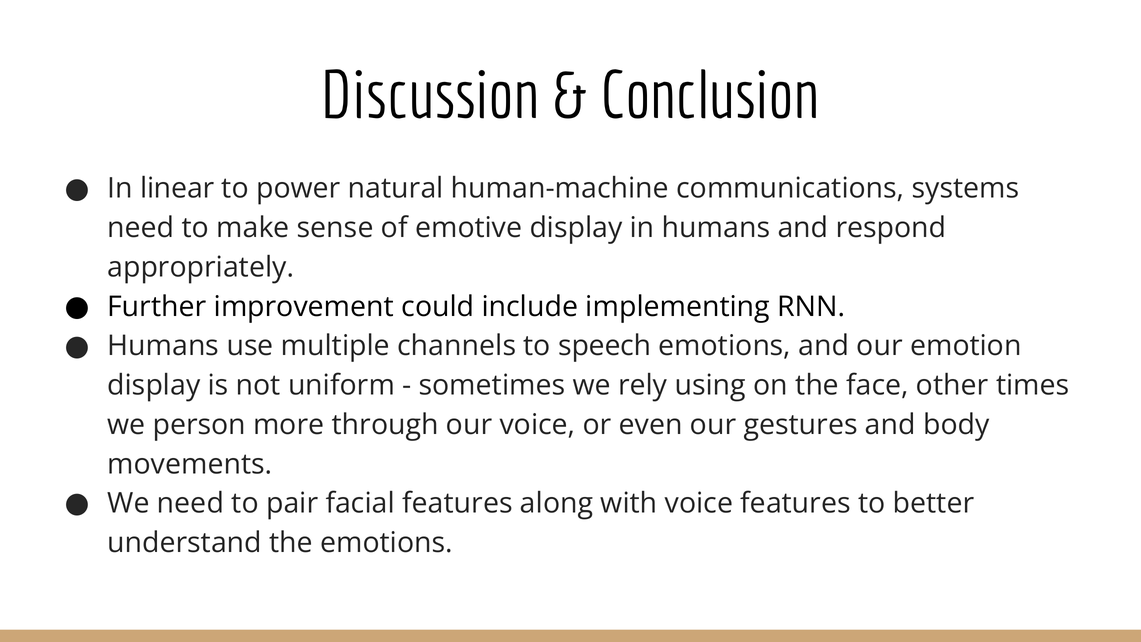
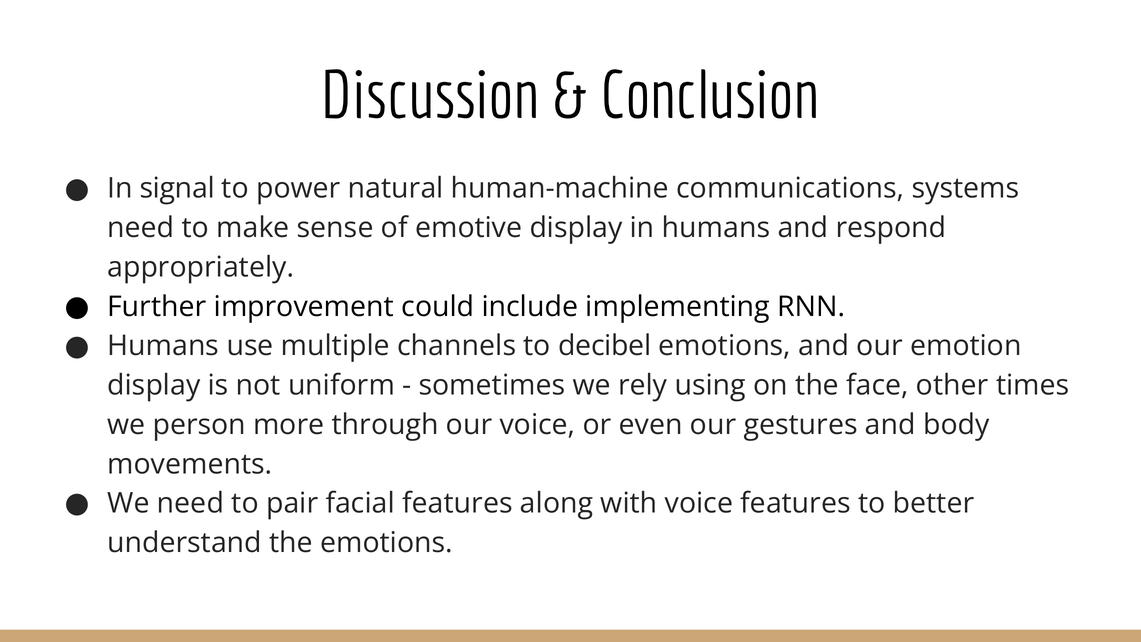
linear: linear -> signal (177, 189)
speech: speech -> decibel (605, 346)
